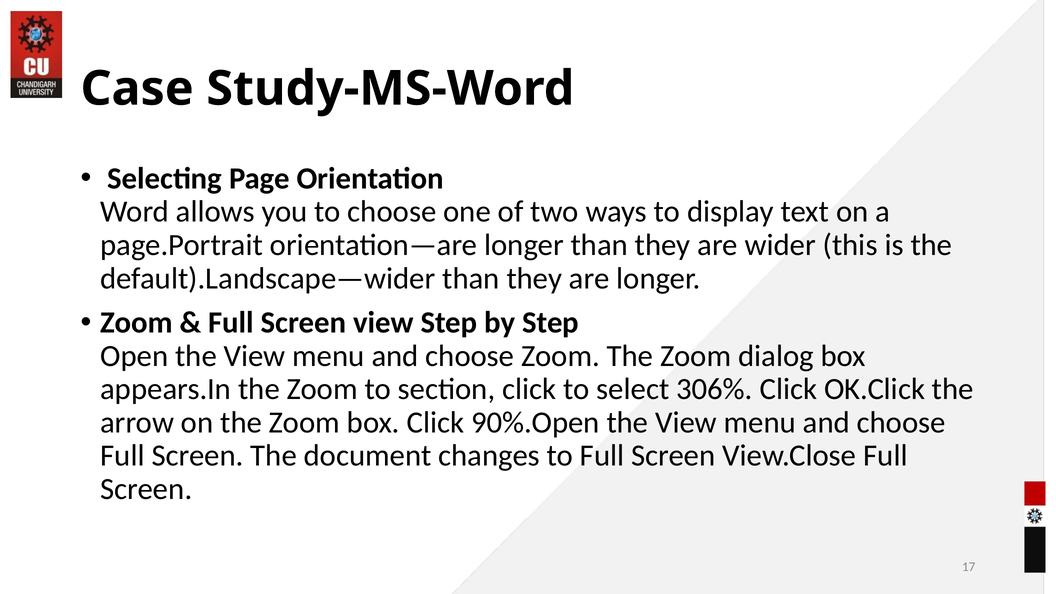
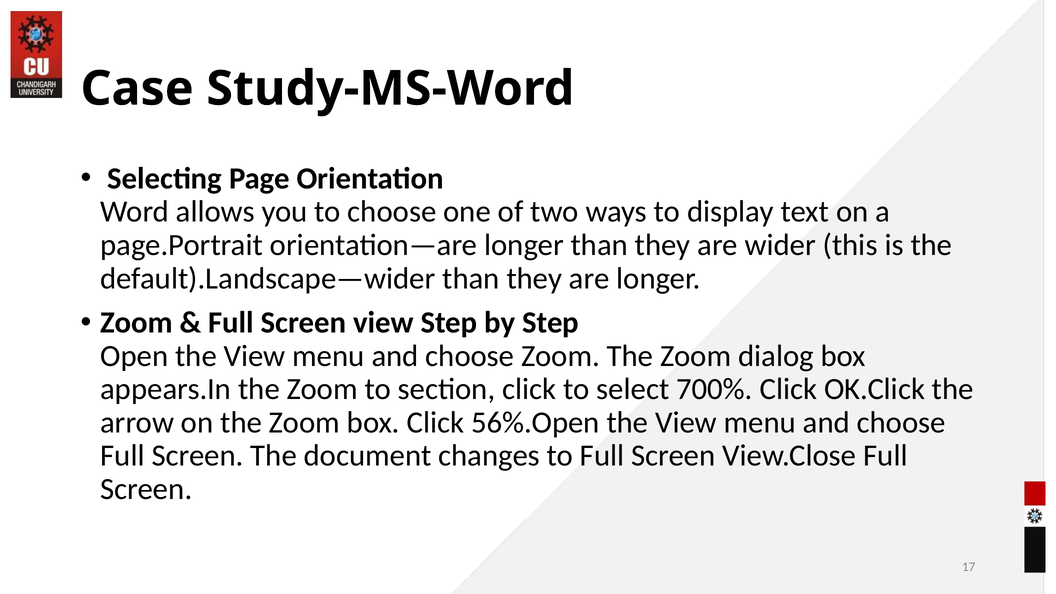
306%: 306% -> 700% (714, 389)
90%.Open: 90%.Open -> 56%.Open (535, 422)
